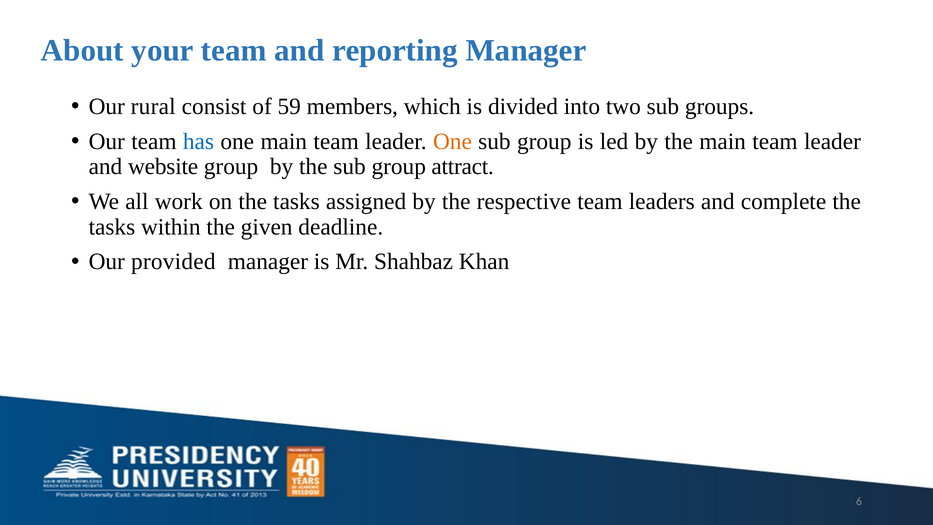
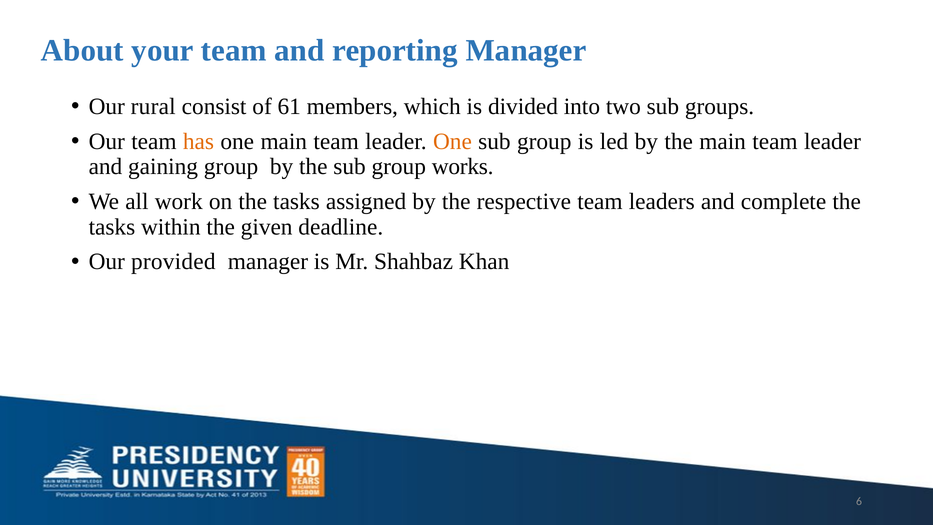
59: 59 -> 61 (289, 107)
has colour: blue -> orange (198, 142)
website: website -> gaining (163, 167)
attract: attract -> works (463, 167)
